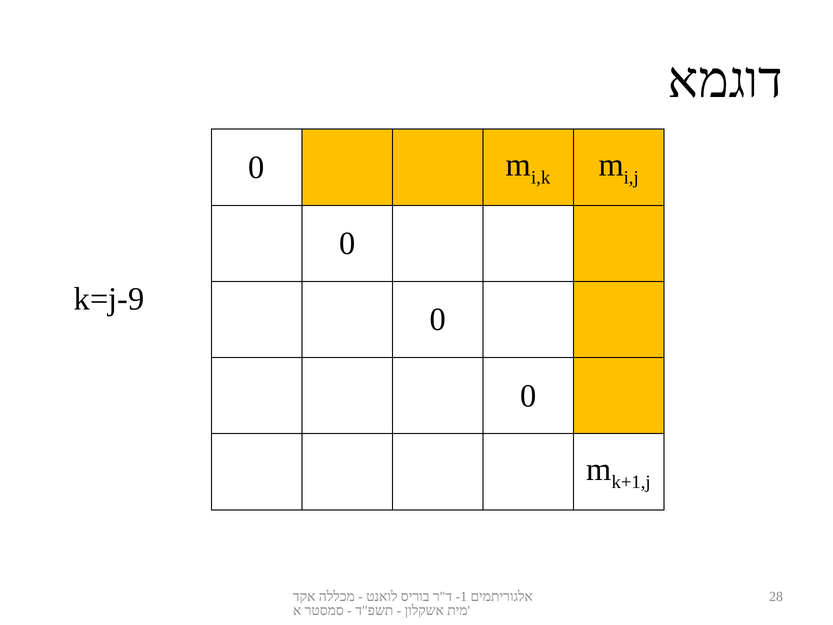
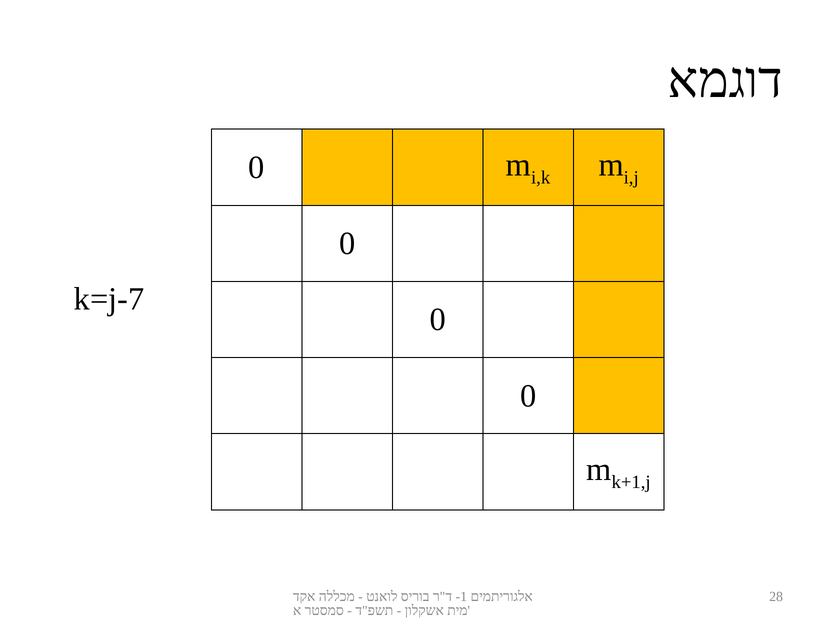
k=j-9: k=j-9 -> k=j-7 (109, 299)
